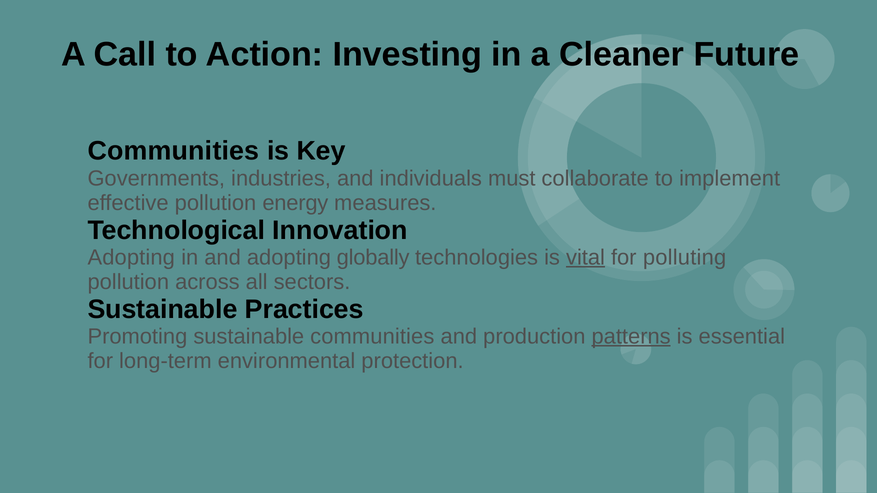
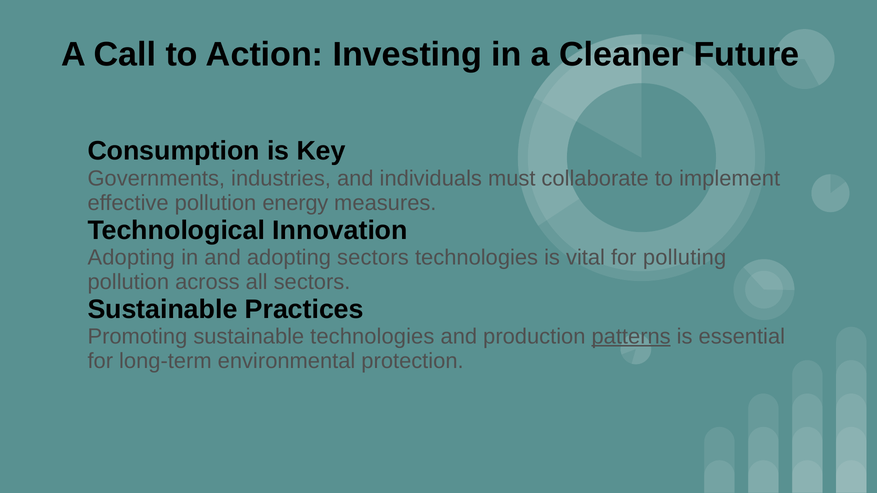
Communities: Communities -> Consumption (174, 151)
adopting globally: globally -> sectors (373, 258)
vital underline: present -> none (586, 258)
sustainable communities: communities -> technologies (372, 337)
